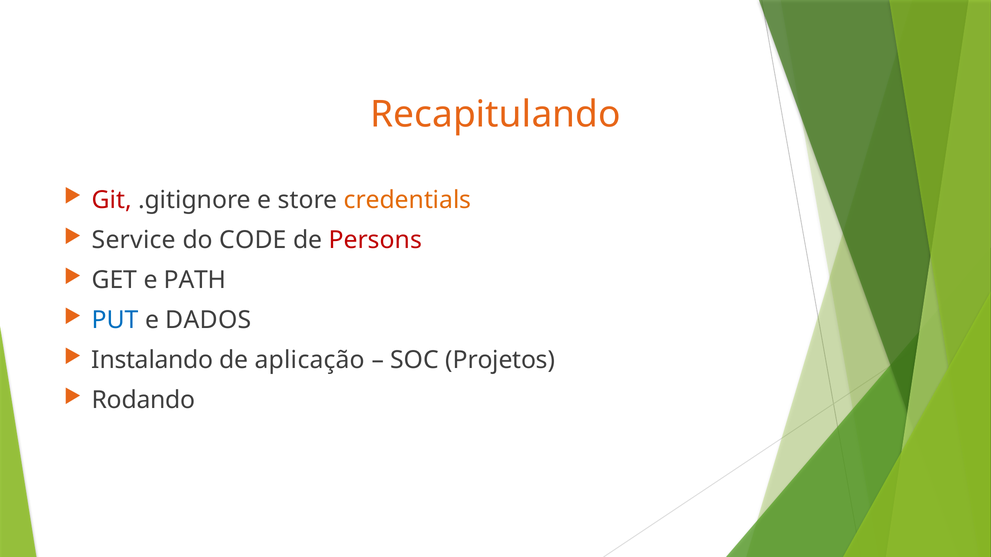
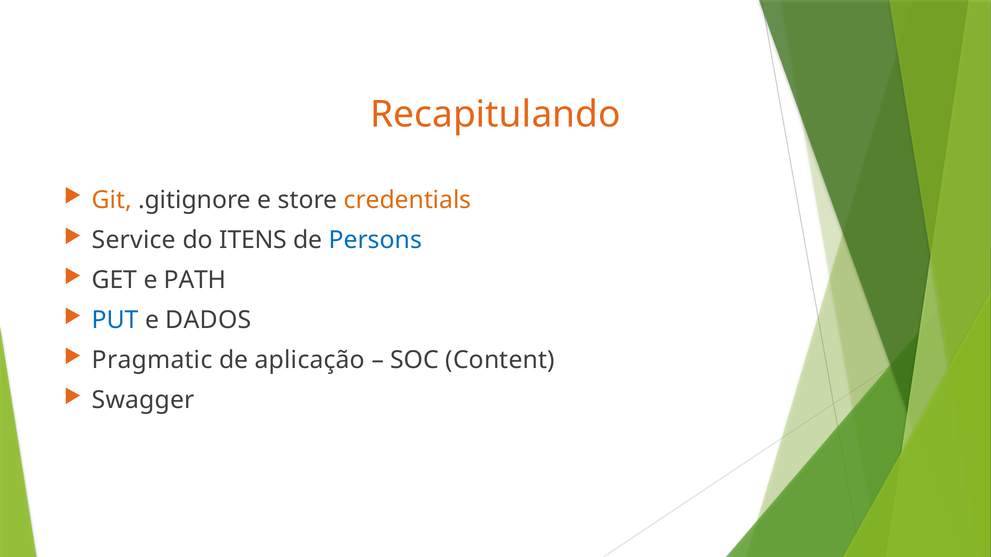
Git colour: red -> orange (112, 200)
CODE: CODE -> ITENS (253, 240)
Persons colour: red -> blue (375, 240)
Instalando: Instalando -> Pragmatic (152, 360)
Projetos: Projetos -> Content (500, 360)
Rodando: Rodando -> Swagger (143, 400)
